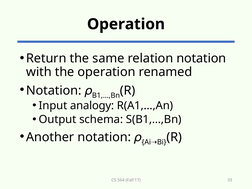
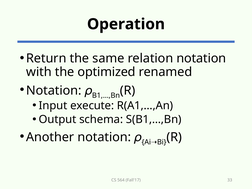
the operation: operation -> optimized (107, 72)
analogy: analogy -> execute (92, 106)
